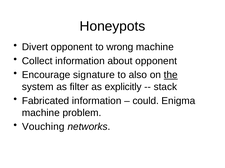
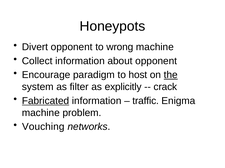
signature: signature -> paradigm (94, 75)
also: also -> host (138, 75)
stack: stack -> crack (165, 87)
Fabricated underline: none -> present (46, 101)
could: could -> traffic (146, 101)
